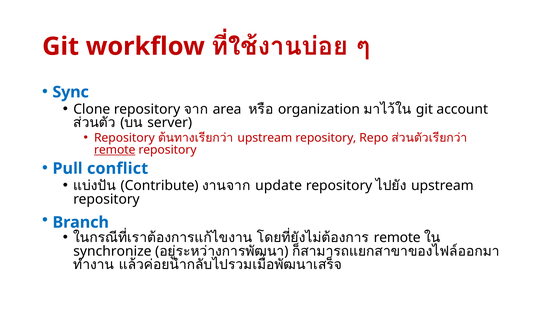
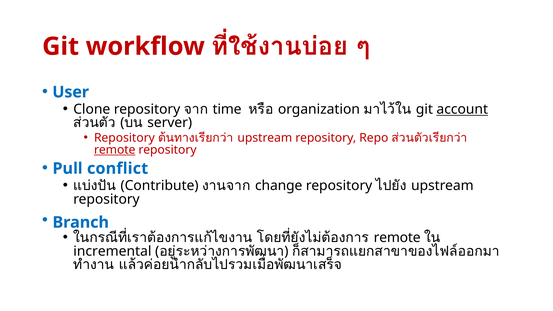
Sync: Sync -> User (71, 92)
area: area -> time (227, 109)
account underline: none -> present (462, 109)
update: update -> change (279, 186)
synchronize: synchronize -> incremental (112, 251)
